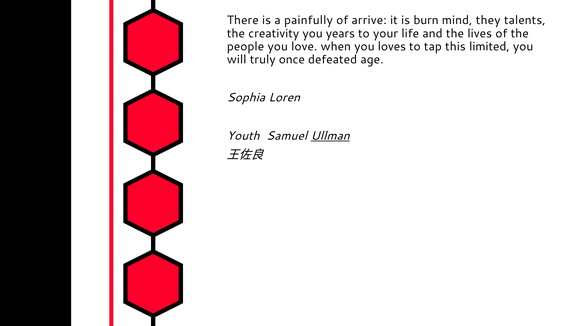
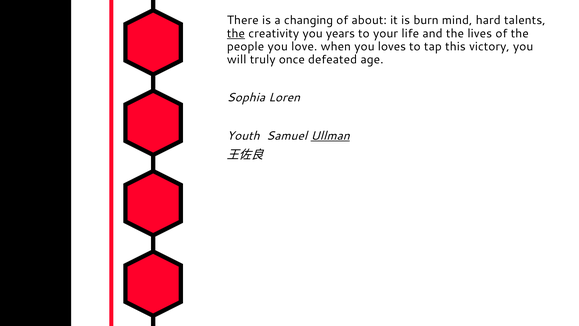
painfully: painfully -> changing (309, 20)
arrive: arrive -> about (369, 20)
they: they -> hard (488, 20)
the underline: none -> present (236, 33)
limited: limited -> victory (489, 46)
